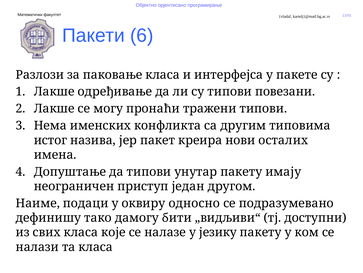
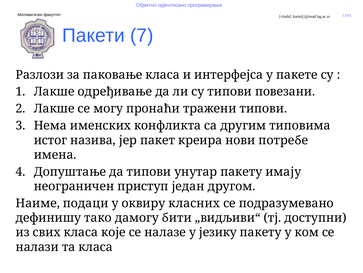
6: 6 -> 7 (142, 36)
осталих: осталих -> потребе (283, 140)
односно: односно -> класних (194, 203)
